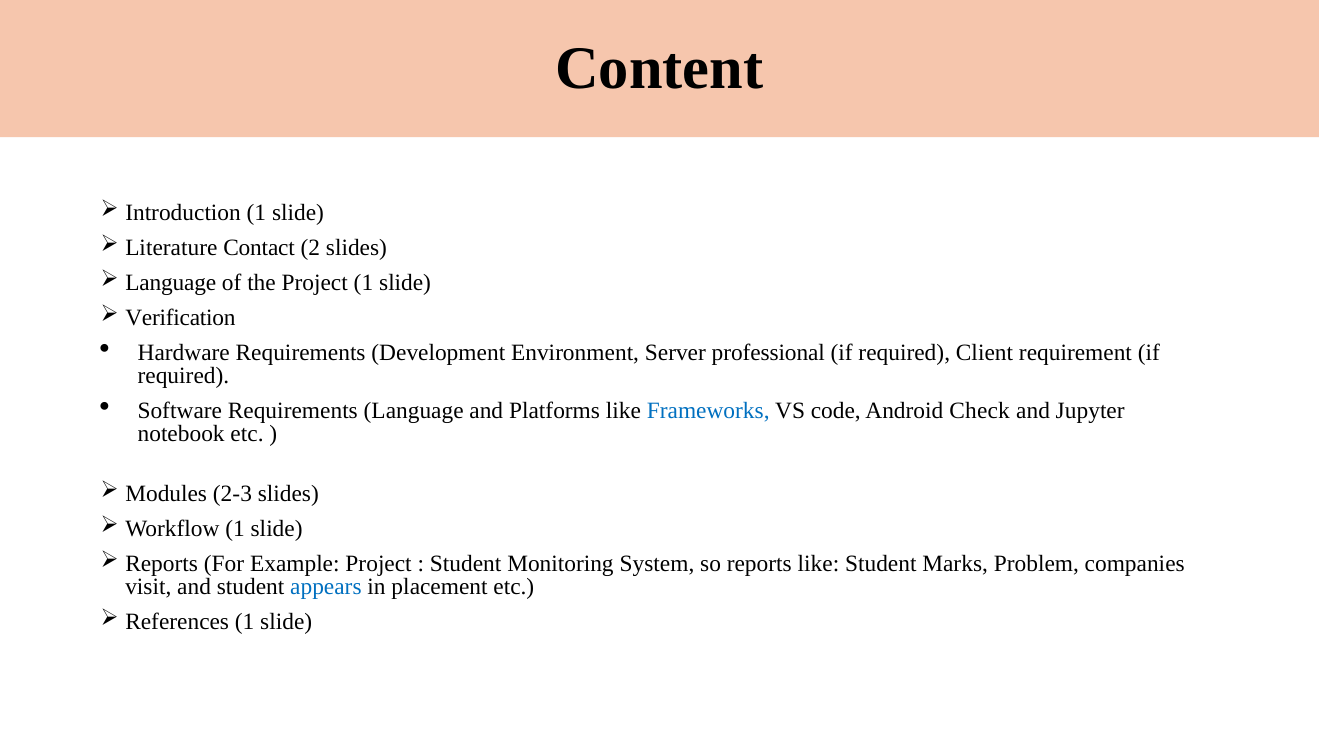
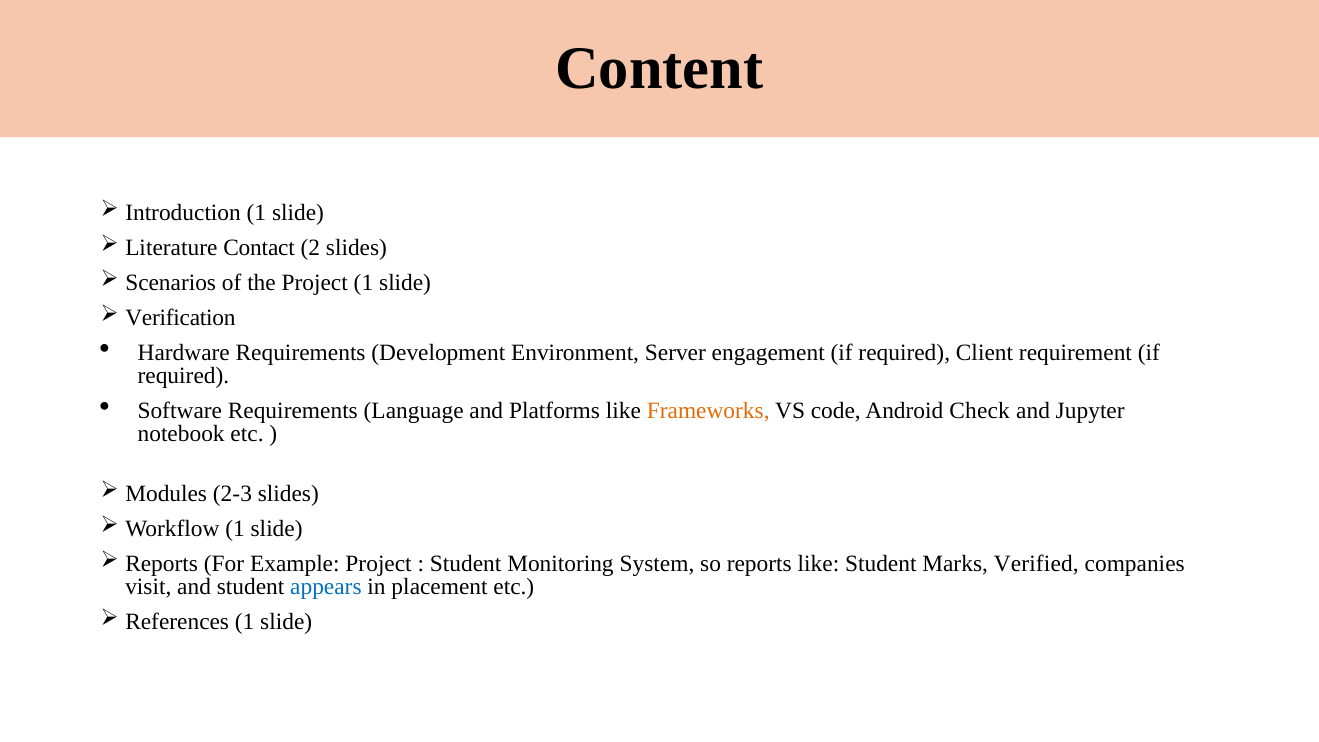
Language: Language -> Scenarios (171, 283)
professional: professional -> engagement (768, 353)
Frameworks colour: blue -> orange (708, 411)
Problem: Problem -> Verified (1036, 564)
